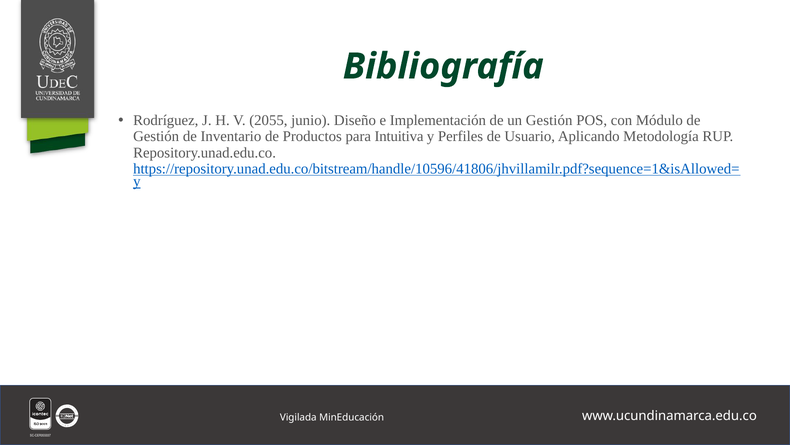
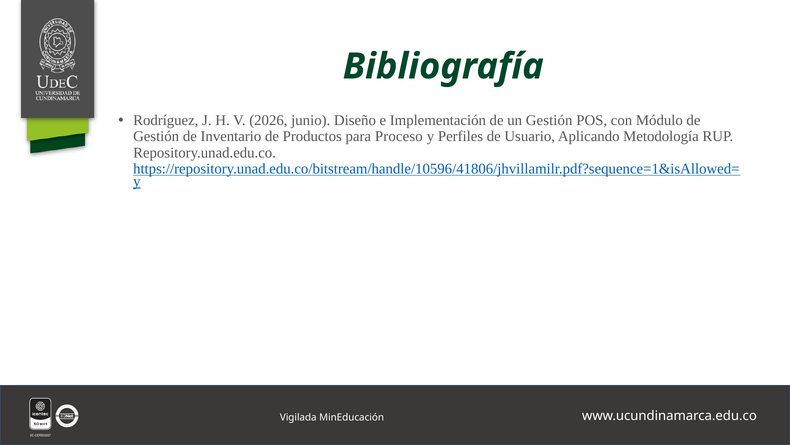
2055: 2055 -> 2026 (268, 120)
Intuitiva: Intuitiva -> Proceso (399, 136)
